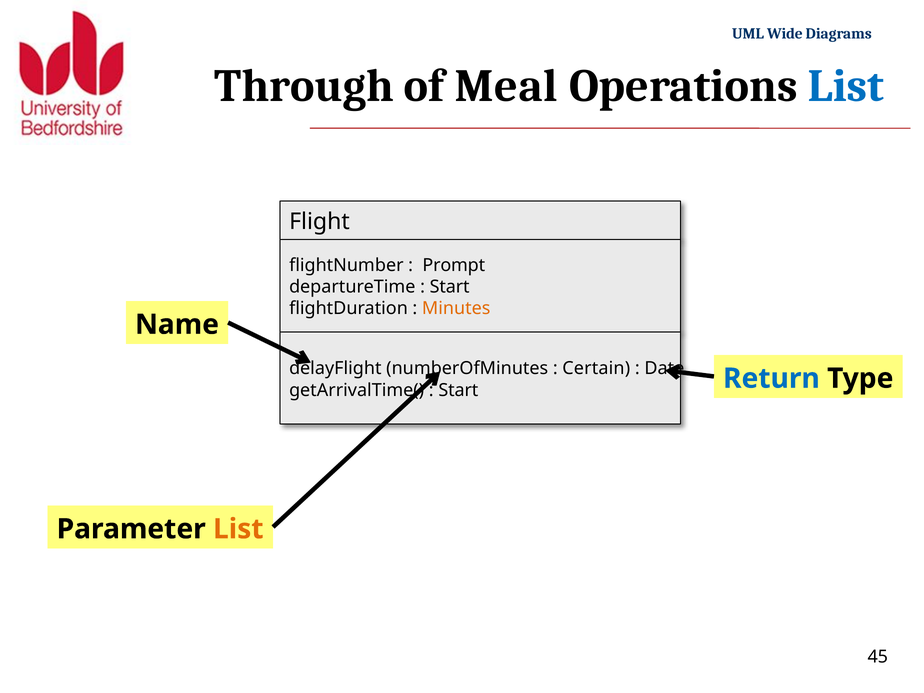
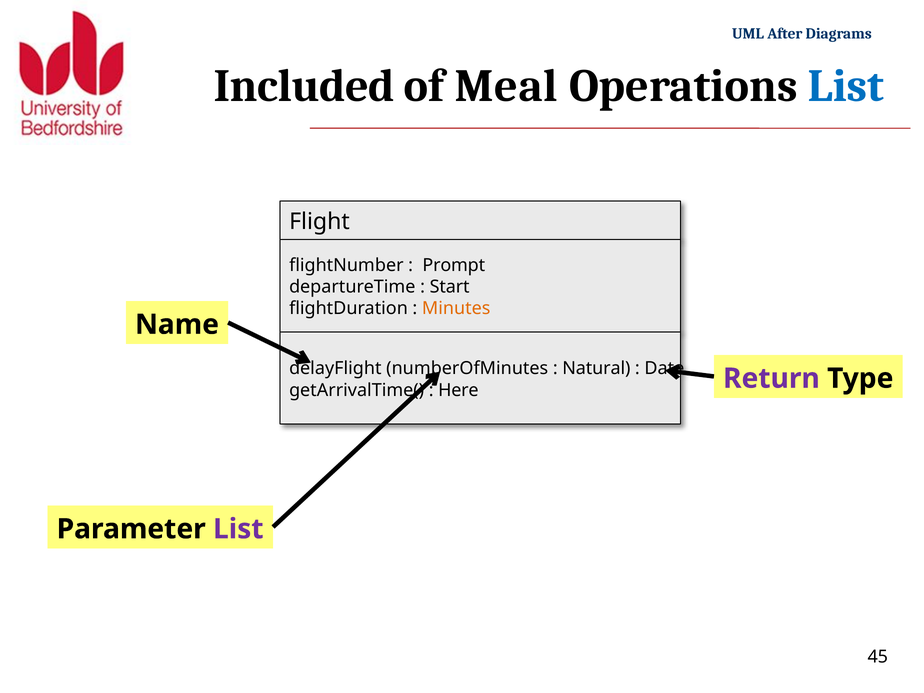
Wide: Wide -> After (785, 34)
Through: Through -> Included (304, 86)
Certain: Certain -> Natural (596, 369)
Return colour: blue -> purple (771, 378)
Start: Start -> Here (458, 390)
List colour: orange -> purple (238, 529)
